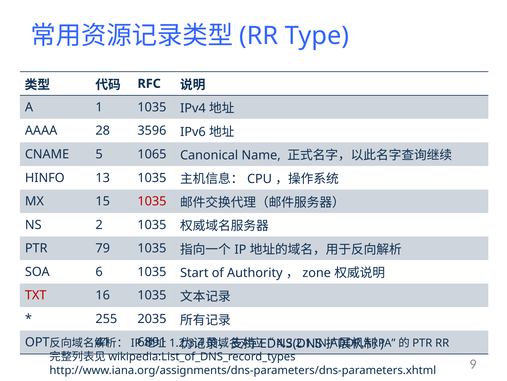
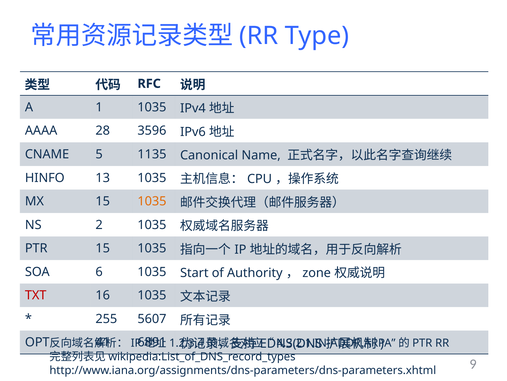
1065: 1065 -> 1135 (152, 154)
1035 colour: red -> orange (152, 201)
PTR 79: 79 -> 15 (103, 248)
2035: 2035 -> 5607 (152, 318)
